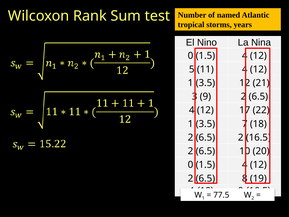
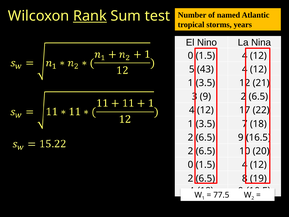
Rank underline: none -> present (90, 16)
11: 11 -> 43 (205, 69)
6.5 2: 2 -> 9 (241, 137)
